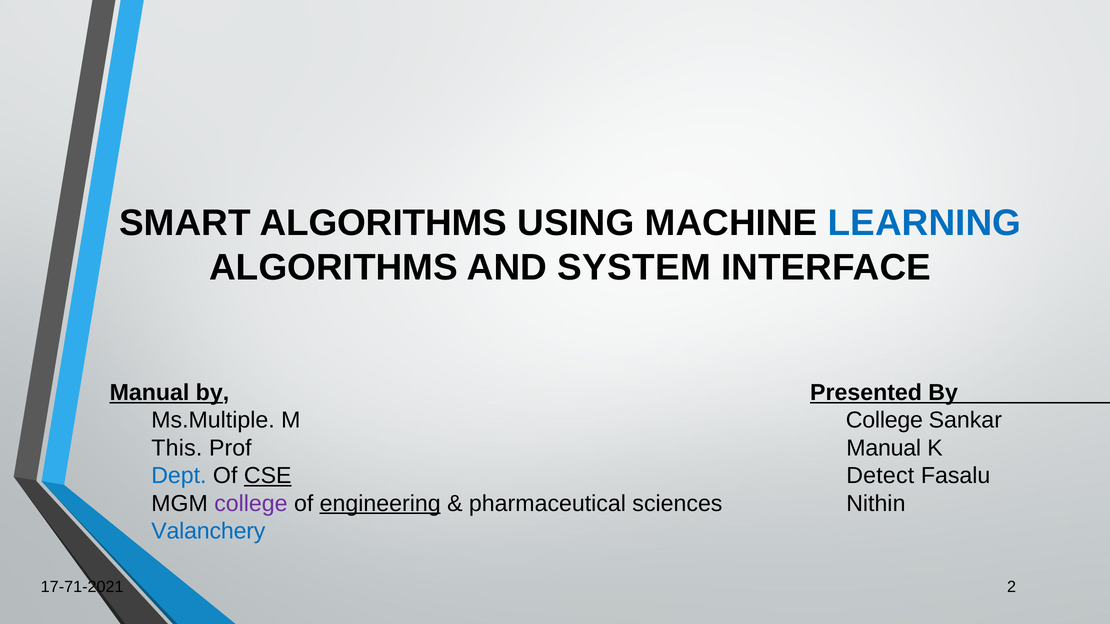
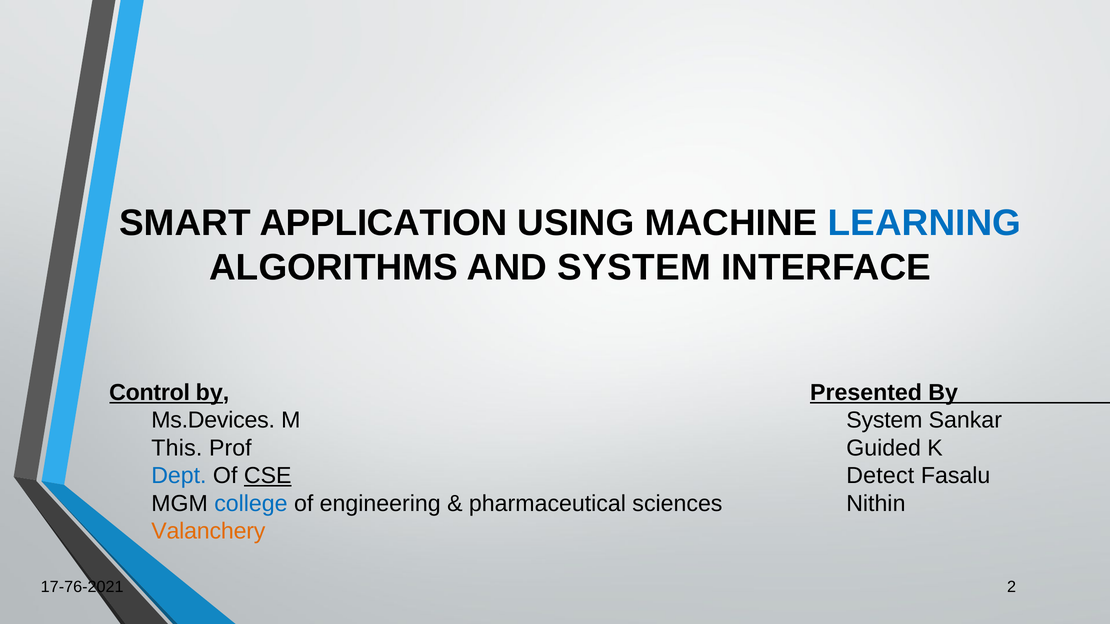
SMART ALGORITHMS: ALGORITHMS -> APPLICATION (383, 223)
Manual: Manual -> Control (150, 393)
Ms.Multiple: Ms.Multiple -> Ms.Devices (213, 421)
College: College -> System (884, 421)
Manual: Manual -> Guided (884, 448)
college colour: purple -> blue (251, 504)
engineering underline: present -> none (380, 504)
Valanchery colour: blue -> orange (208, 532)
17-71-2021: 17-71-2021 -> 17-76-2021 (82, 587)
